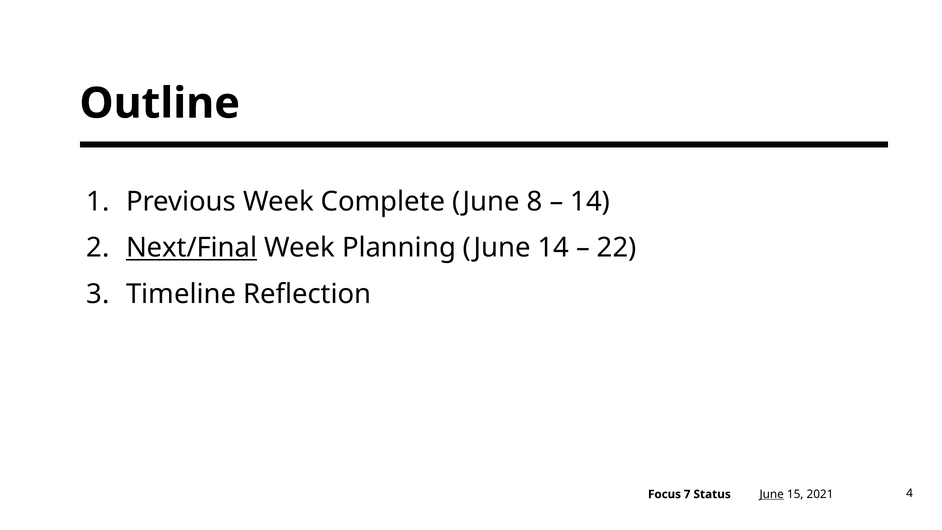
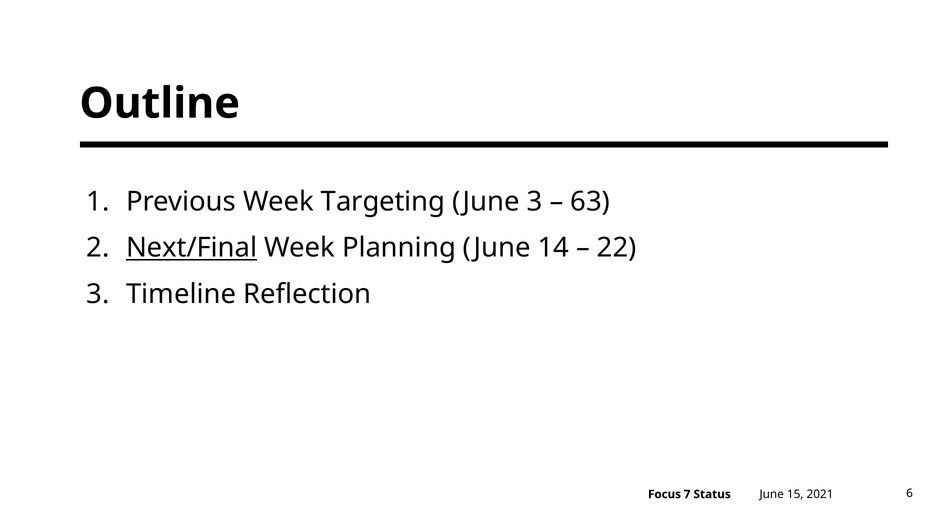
Complete: Complete -> Targeting (383, 202)
June 8: 8 -> 3 (535, 202)
14: 14 -> 63 (590, 202)
June underline: present -> none (772, 494)
4: 4 -> 6 (910, 493)
